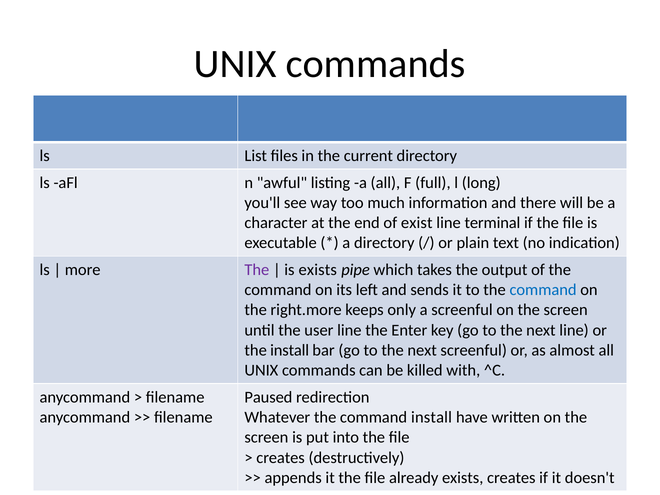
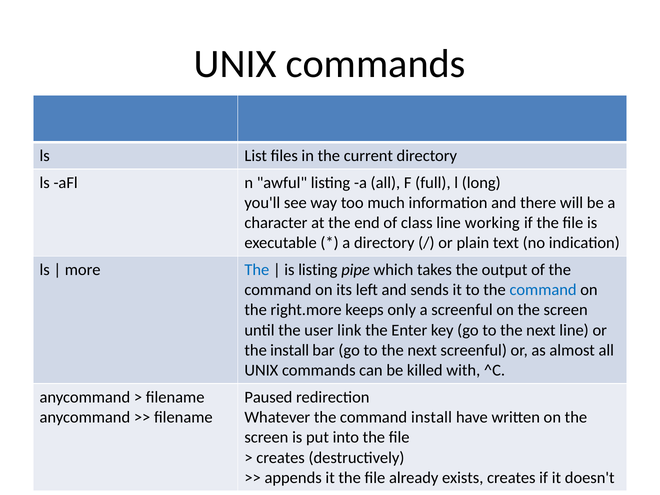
exist: exist -> class (417, 223)
terminal: terminal -> working (492, 223)
The colour: purple -> blue (257, 270)
is exists: exists -> listing (318, 270)
user line: line -> link (349, 330)
